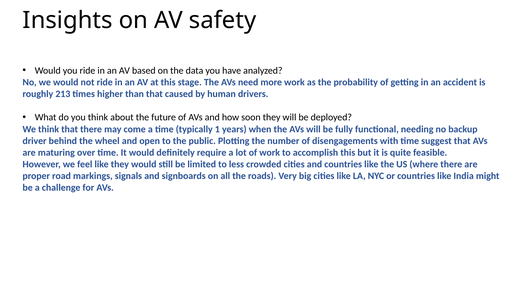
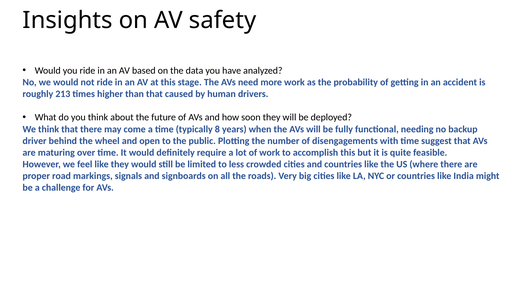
1: 1 -> 8 (217, 129)
